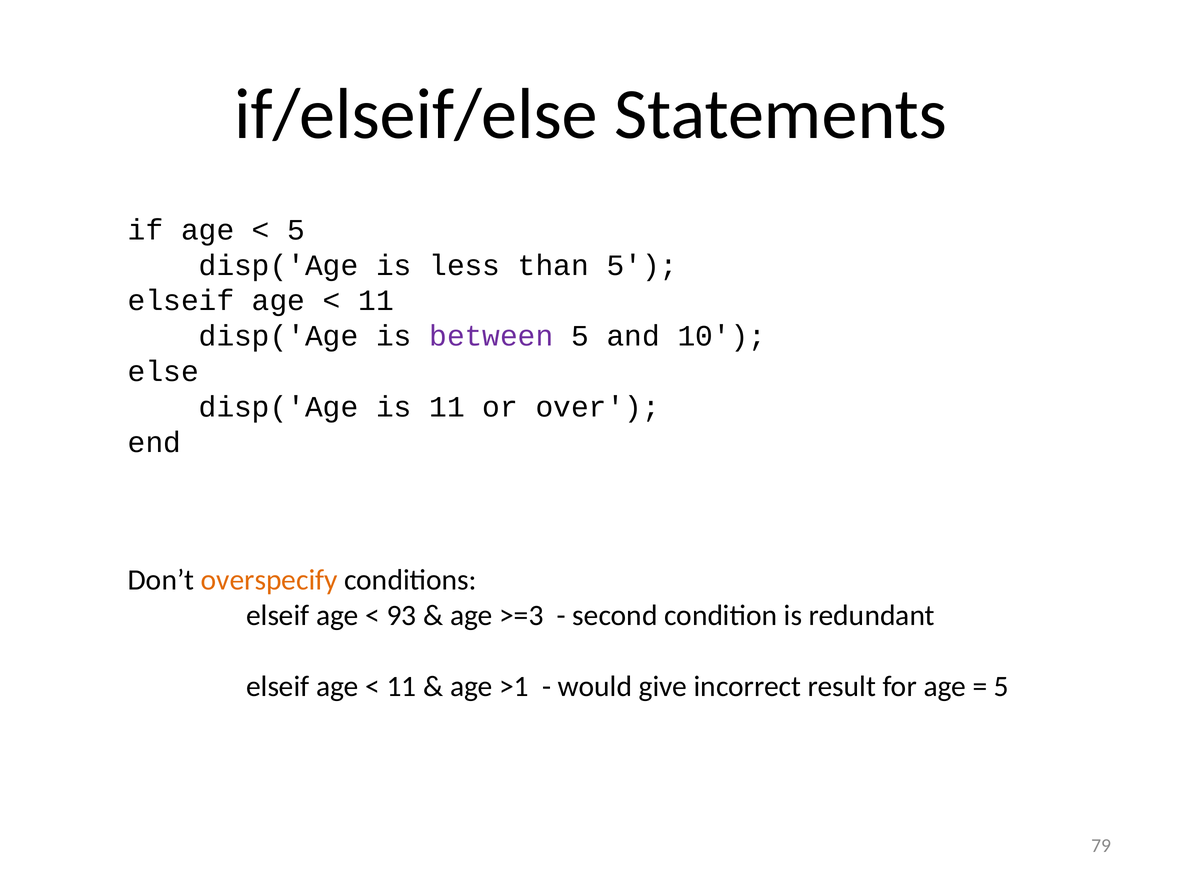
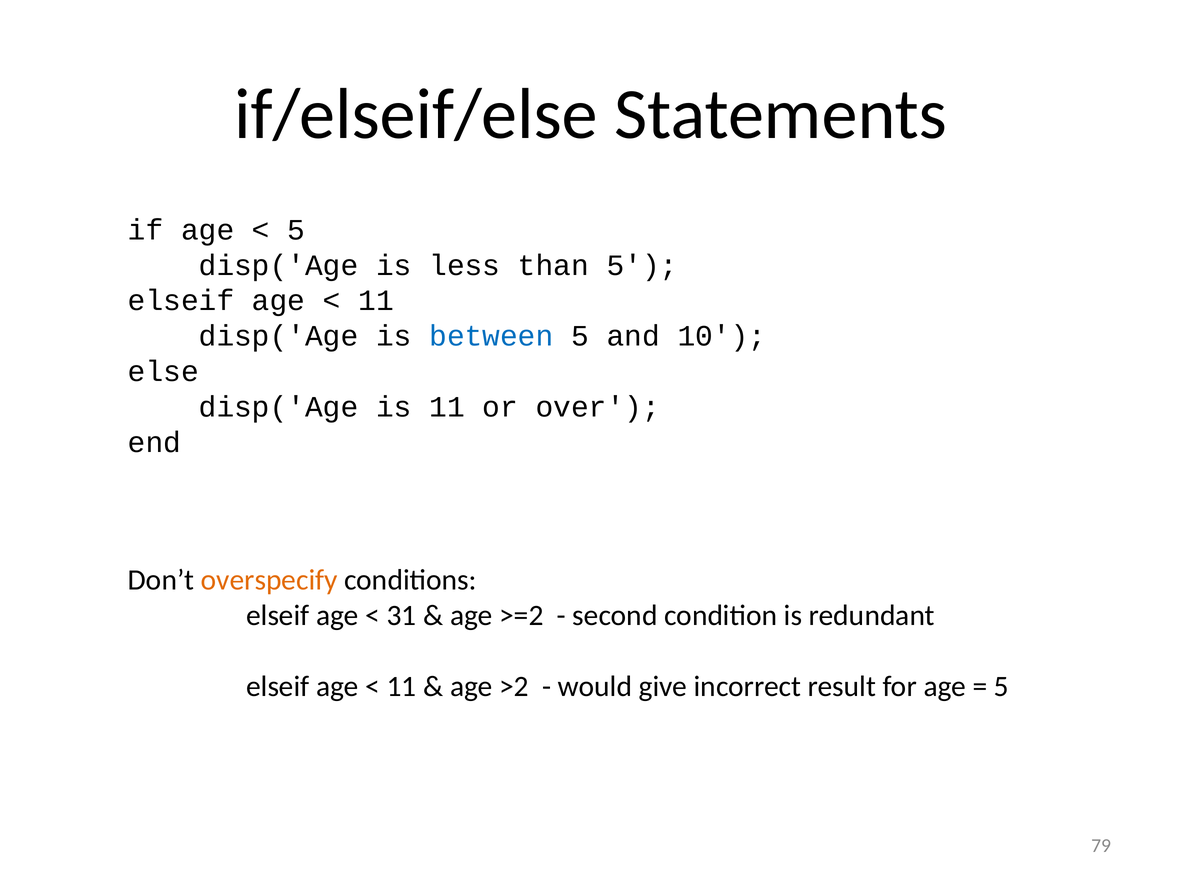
between colour: purple -> blue (491, 336)
93: 93 -> 31 (401, 616)
>=3: >=3 -> >=2 (521, 616)
>1: >1 -> >2 (514, 687)
